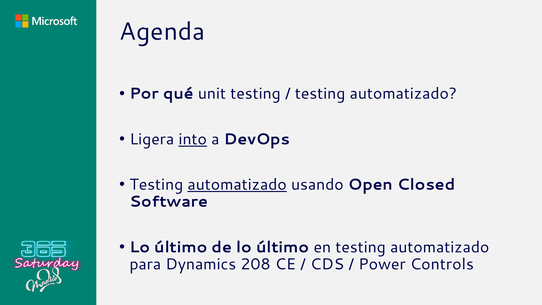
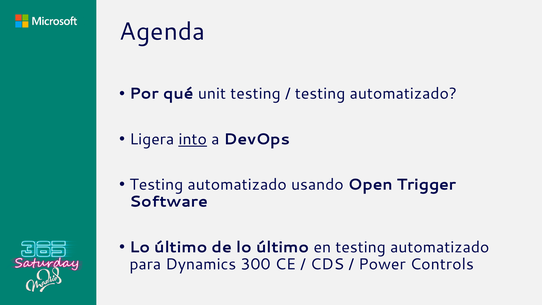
automatizado underline: present -> none (237, 185)
Closed: Closed -> Trigger (426, 185)
208: 208 -> 300 (256, 264)
